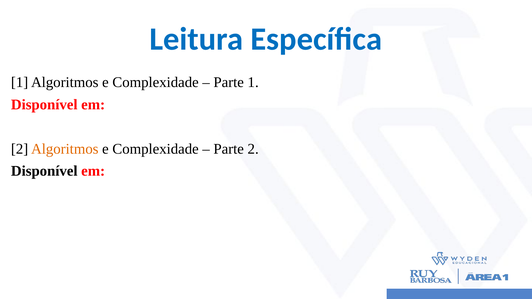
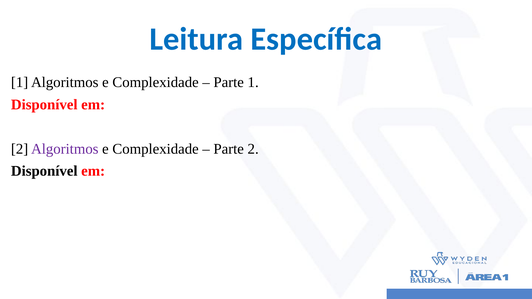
Algoritmos colour: orange -> purple (65, 149)
